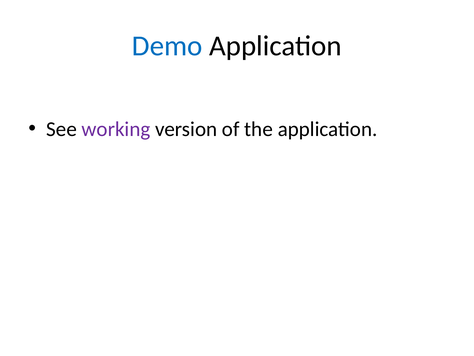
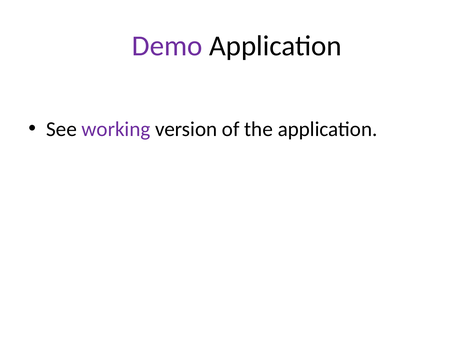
Demo colour: blue -> purple (167, 46)
